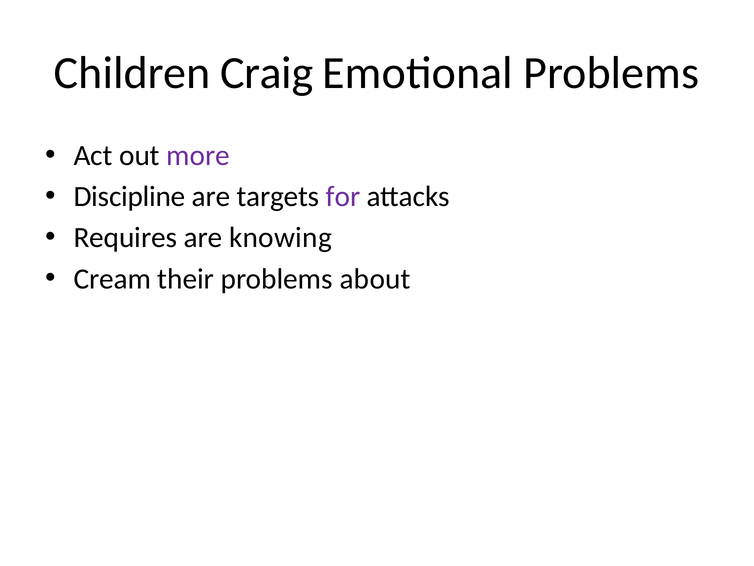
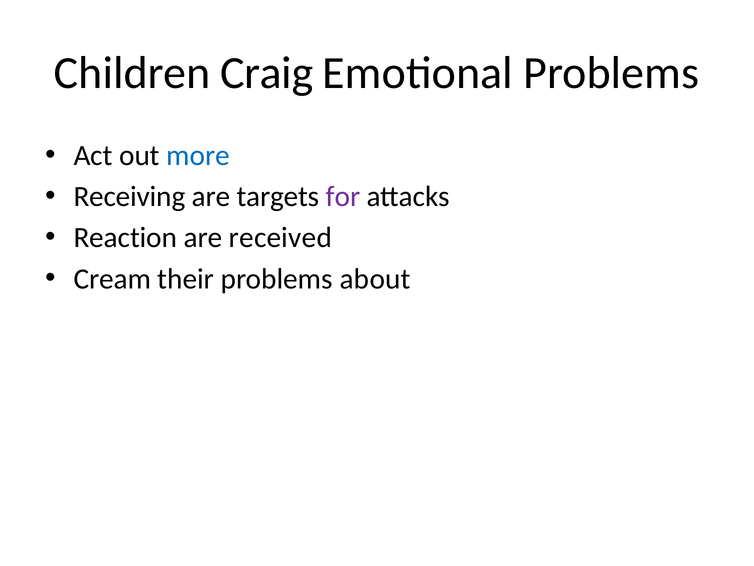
more colour: purple -> blue (198, 155)
Discipline: Discipline -> Receiving (129, 196)
Requires: Requires -> Reaction (125, 238)
knowing: knowing -> received (280, 238)
